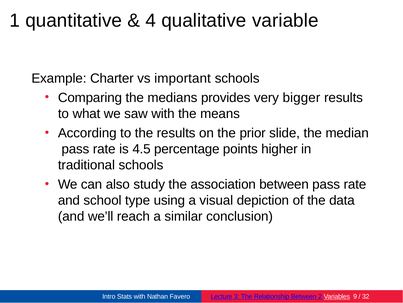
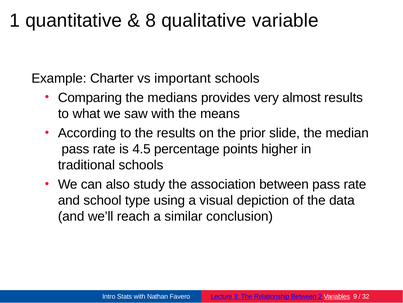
4: 4 -> 8 (151, 21)
bigger: bigger -> almost (302, 97)
